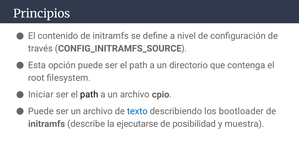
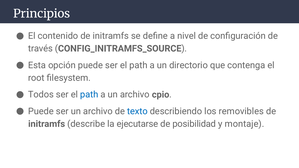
Iniciar: Iniciar -> Todos (41, 95)
path colour: black -> blue (89, 95)
bootloader: bootloader -> removibles (241, 111)
muestra: muestra -> montaje (244, 124)
